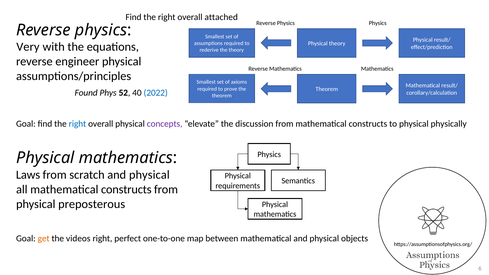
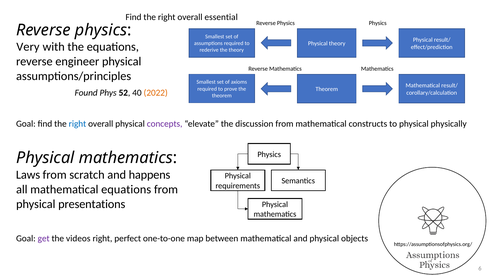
attached: attached -> essential (221, 17)
2022 colour: blue -> orange (156, 93)
scratch and physical: physical -> happens (150, 175)
all mathematical constructs: constructs -> equations (126, 189)
preposterous: preposterous -> presentations (92, 204)
get colour: orange -> purple (44, 239)
